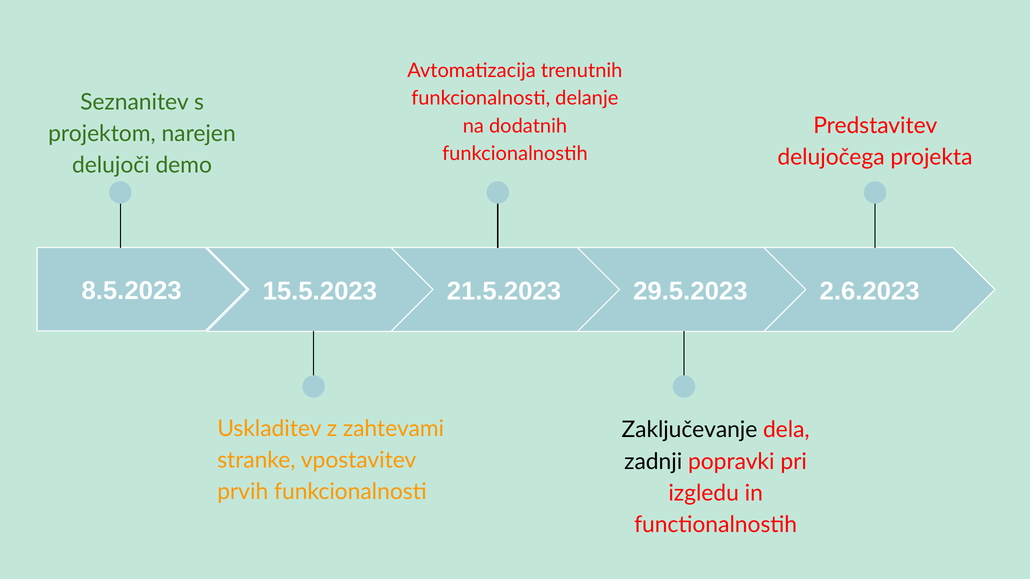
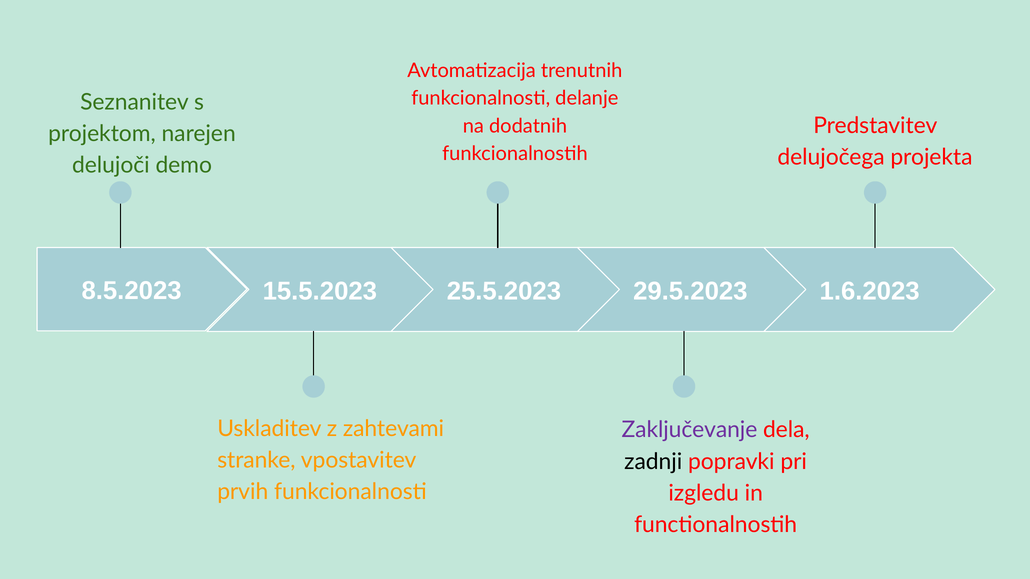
21.5.2023: 21.5.2023 -> 25.5.2023 (504, 291)
2.6.2023: 2.6.2023 -> 1.6.2023 (870, 291)
Zaključevanje colour: black -> purple (689, 430)
